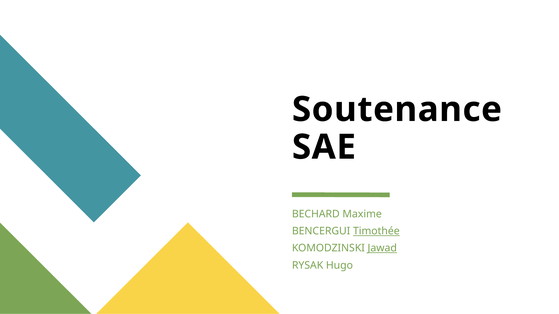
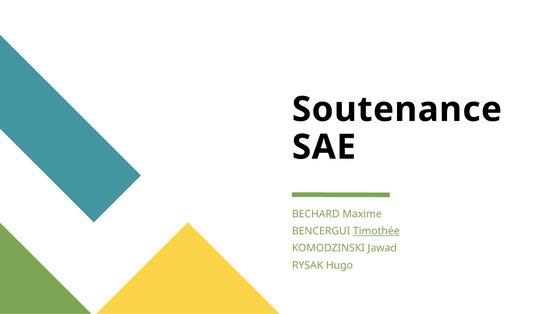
Jawad underline: present -> none (382, 249)
